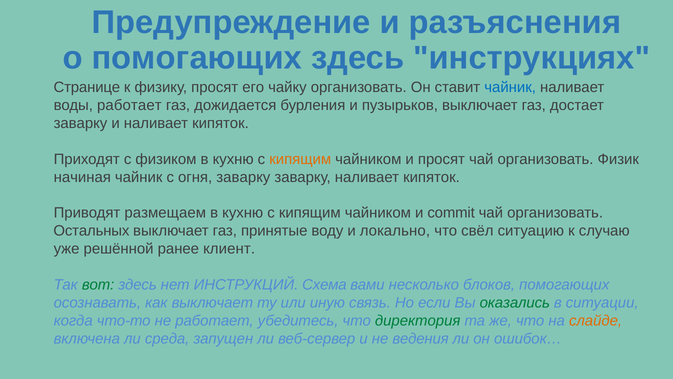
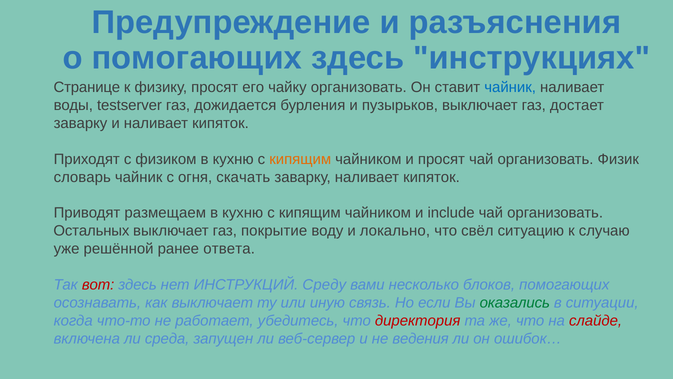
воды работает: работает -> testserver (129, 105)
начиная: начиная -> словарь (82, 177)
огня заварку: заварку -> скачать (243, 177)
commit: commit -> include (451, 213)
принятые: принятые -> покрытие (274, 231)
клиент: клиент -> ответа (229, 249)
вот colour: green -> red (98, 285)
Схема: Схема -> Среду (324, 285)
директория colour: green -> red (418, 320)
слайде colour: orange -> red (596, 320)
